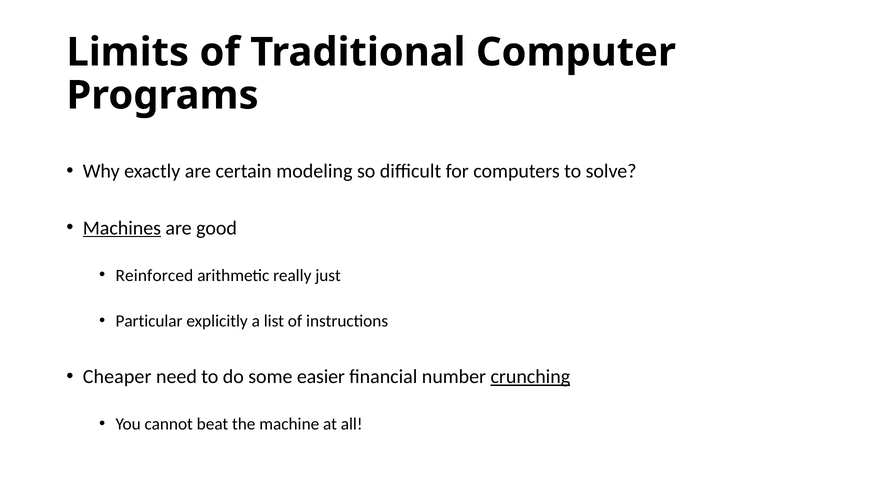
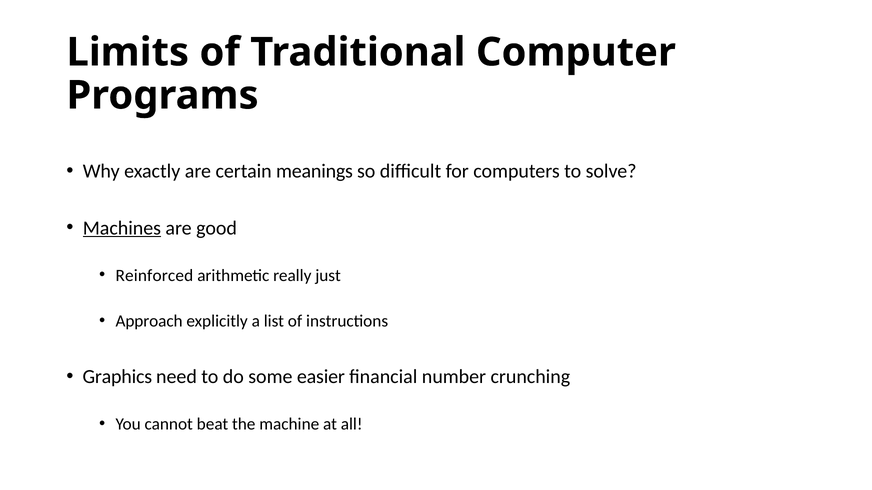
modeling: modeling -> meanings (315, 171)
Particular: Particular -> Approach (149, 322)
Cheaper: Cheaper -> Graphics (117, 377)
crunching underline: present -> none (530, 377)
